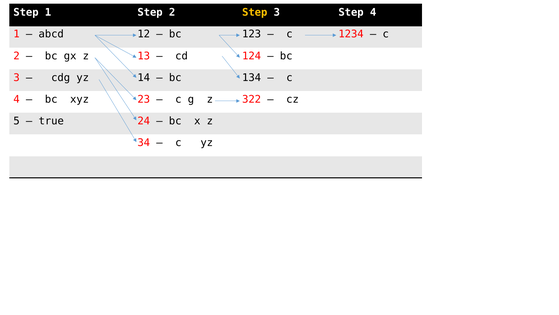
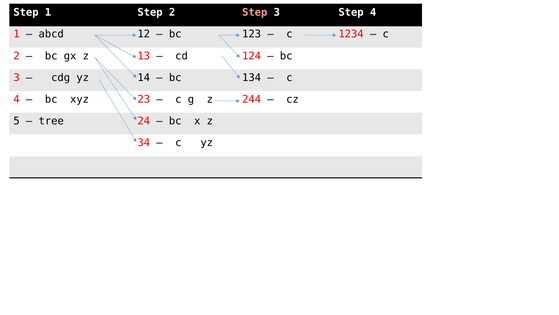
Step colour: yellow -> pink (255, 12)
322: 322 -> 244 (252, 99)
true: true -> tree (51, 121)
